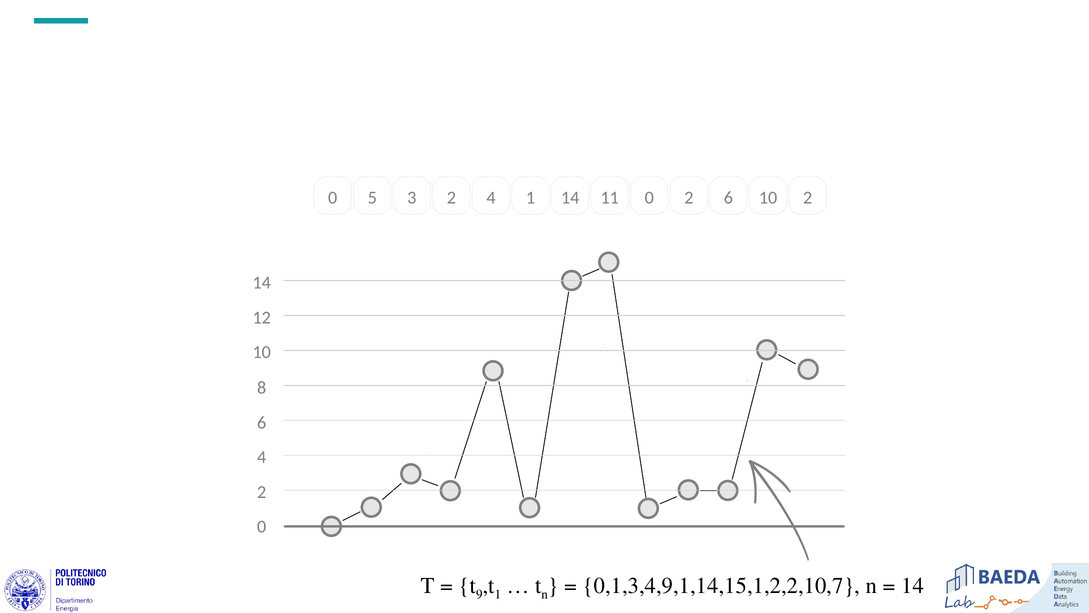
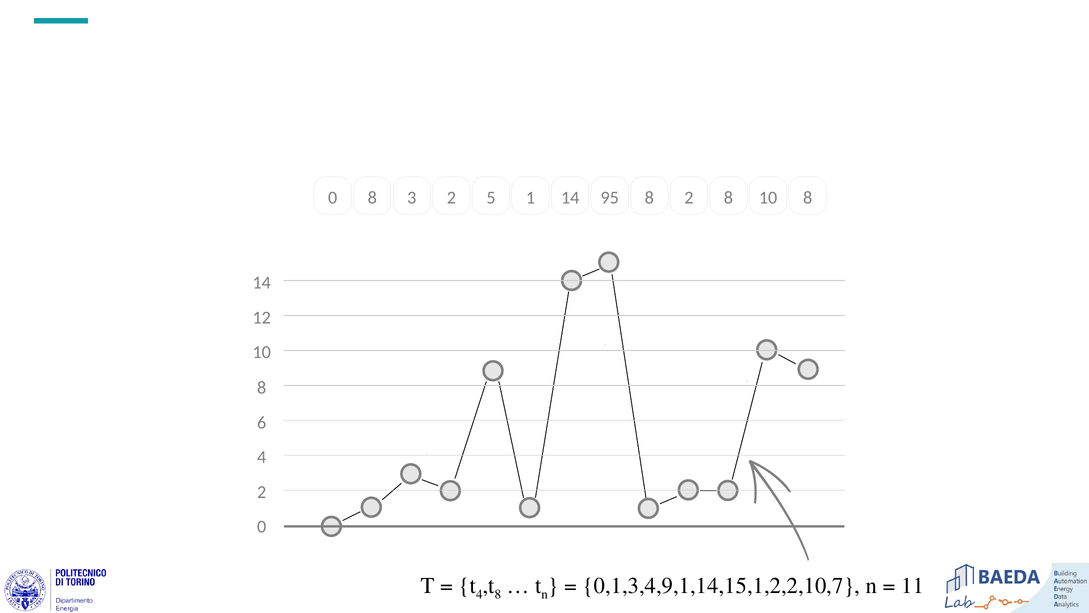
0 5: 5 -> 8 (372, 197)
2 4: 4 -> 5 (491, 197)
11: 11 -> 95 (610, 197)
0: 0 -> 8 (649, 197)
2 6: 6 -> 8 (728, 197)
2: 2 -> 8 (808, 197)
t 9: 9 -> 4 (479, 594)
1: 1 -> 8 (498, 594)
14: 14 -> 11 (913, 585)
